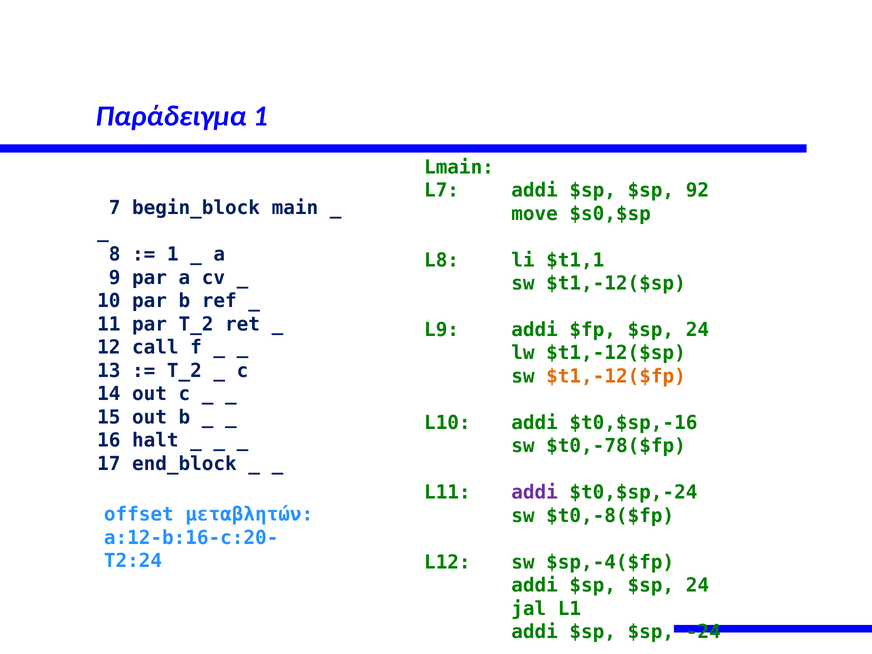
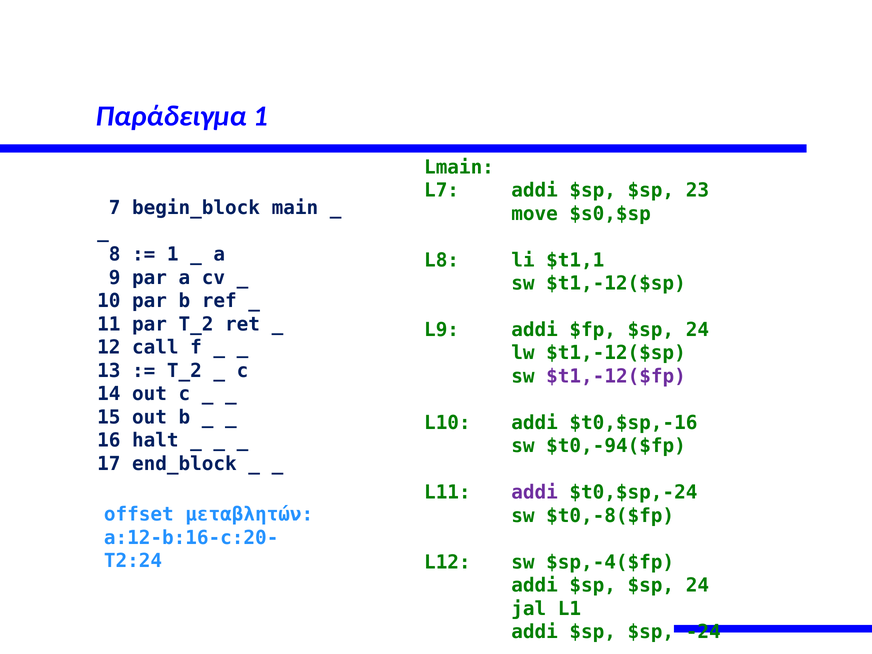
92: 92 -> 23 (697, 190)
$t1,-12($fp colour: orange -> purple (616, 376)
$t0,-78($fp: $t0,-78($fp -> $t0,-94($fp (616, 446)
